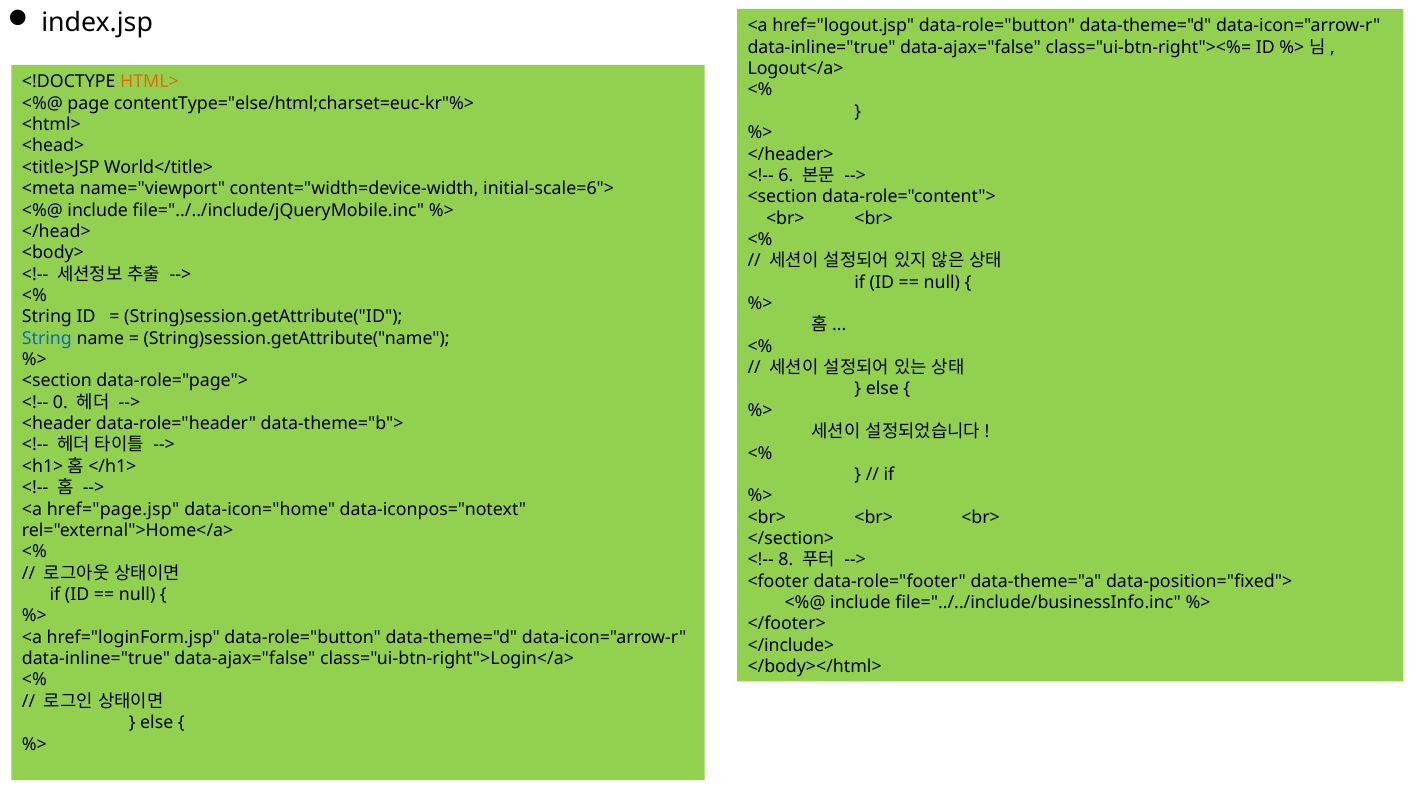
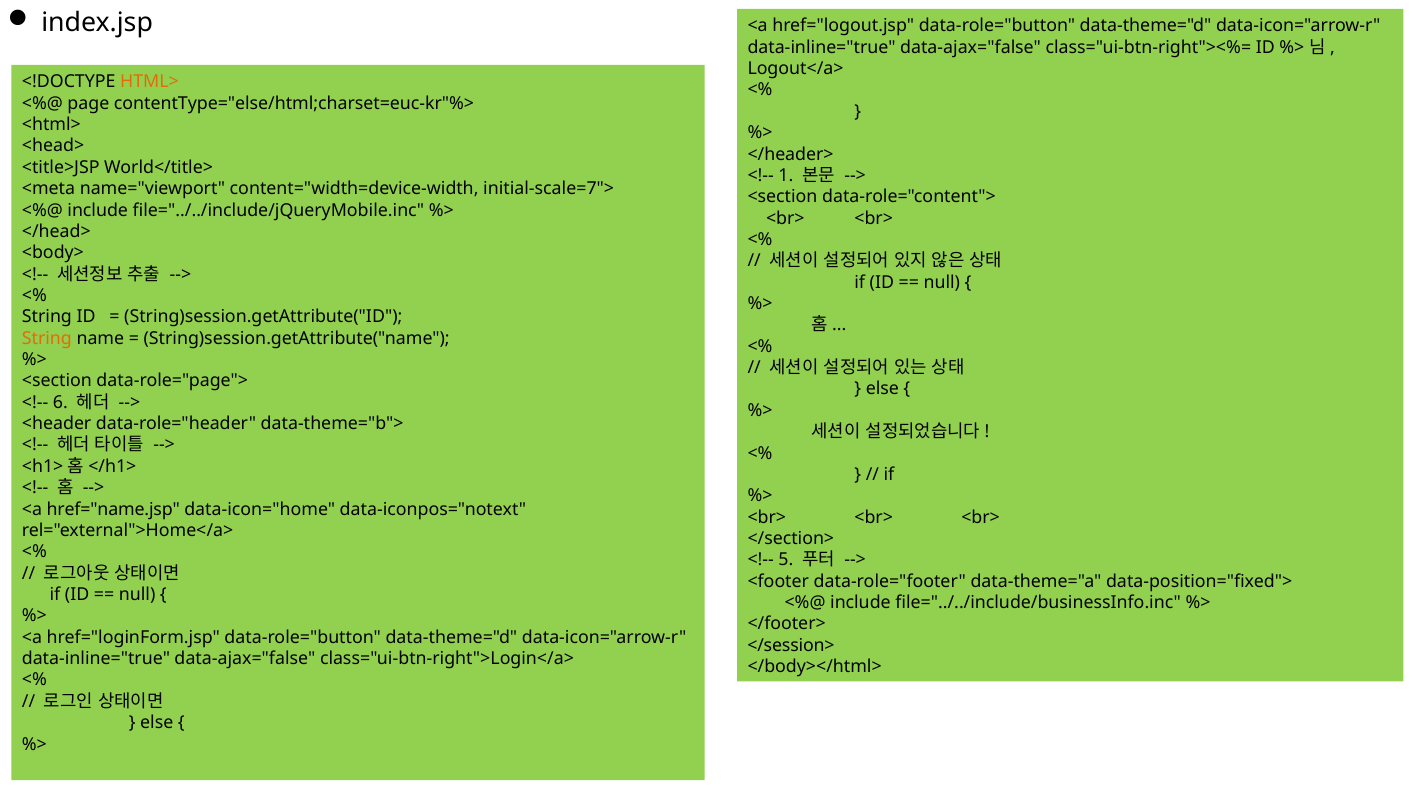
6: 6 -> 1 (786, 176)
initial-scale=6">: initial-scale=6"> -> initial-scale=7"> (549, 189)
String colour: blue -> orange (47, 339)
0: 0 -> 6 (60, 403)
href="page.jsp: href="page.jsp -> href="name.jsp (113, 510)
8: 8 -> 5 (786, 560)
</include>: </include> -> </session> (791, 646)
